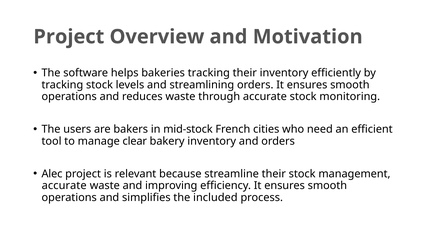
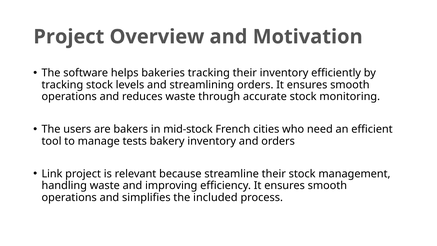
clear: clear -> tests (135, 141)
Alec: Alec -> Link (52, 174)
accurate: accurate -> handling (64, 185)
